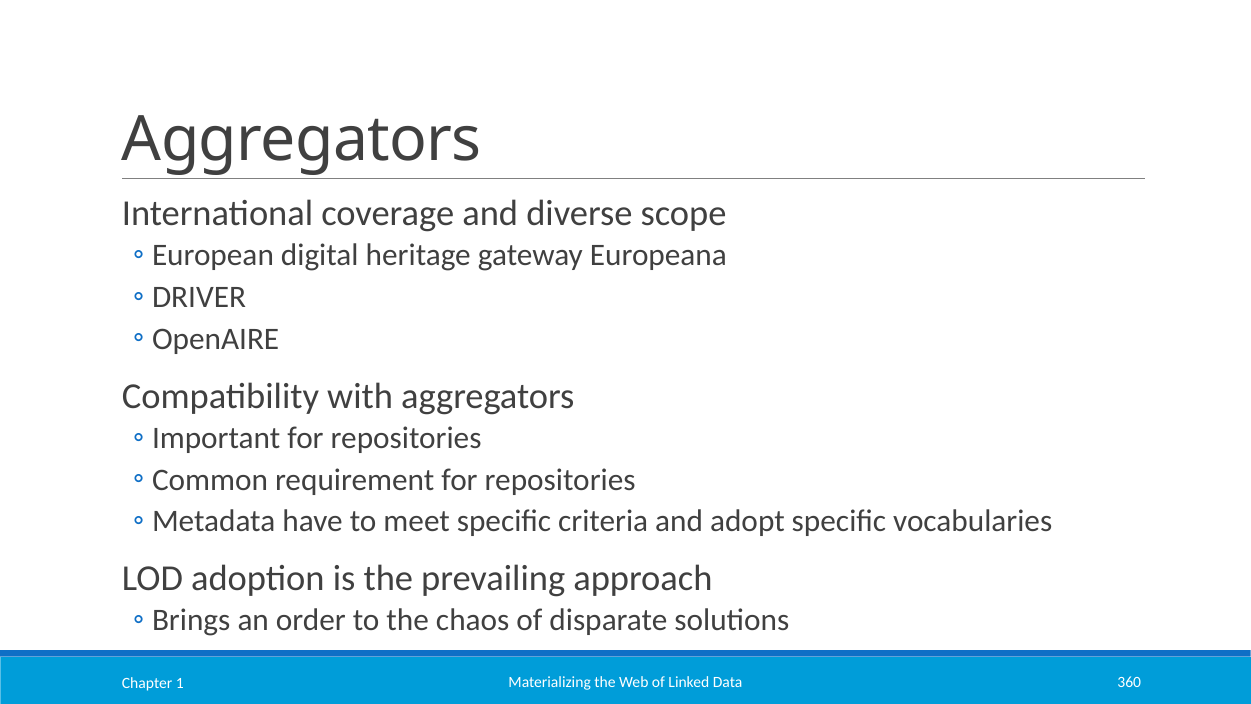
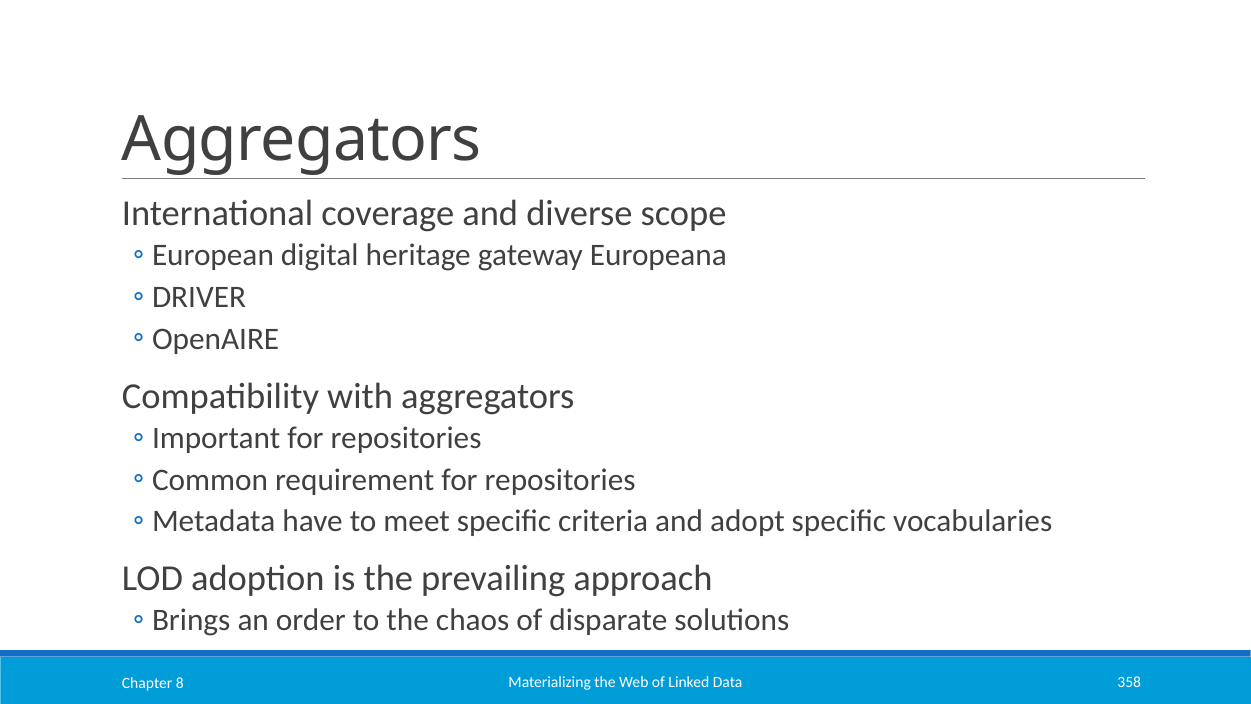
360: 360 -> 358 (1129, 682)
1: 1 -> 8 (180, 683)
